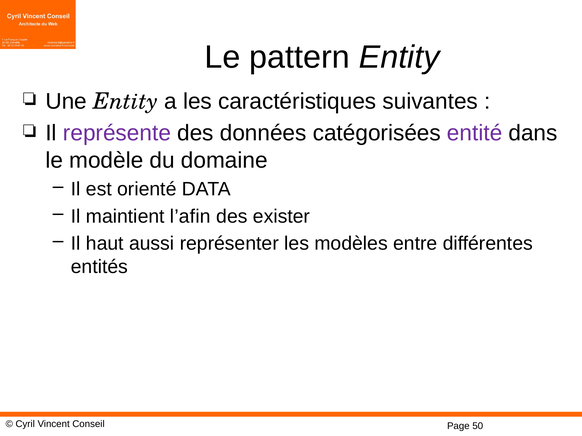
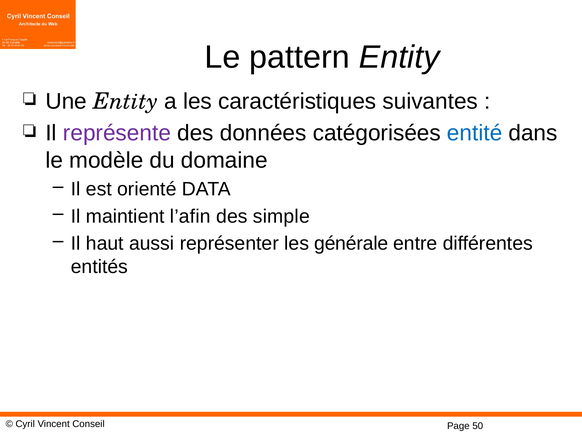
entité colour: purple -> blue (475, 133)
exister: exister -> simple (281, 217)
modèles: modèles -> générale (351, 244)
